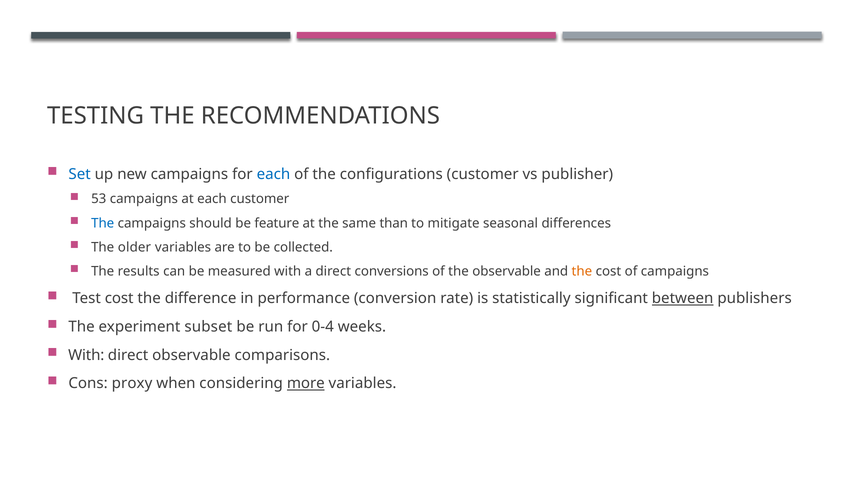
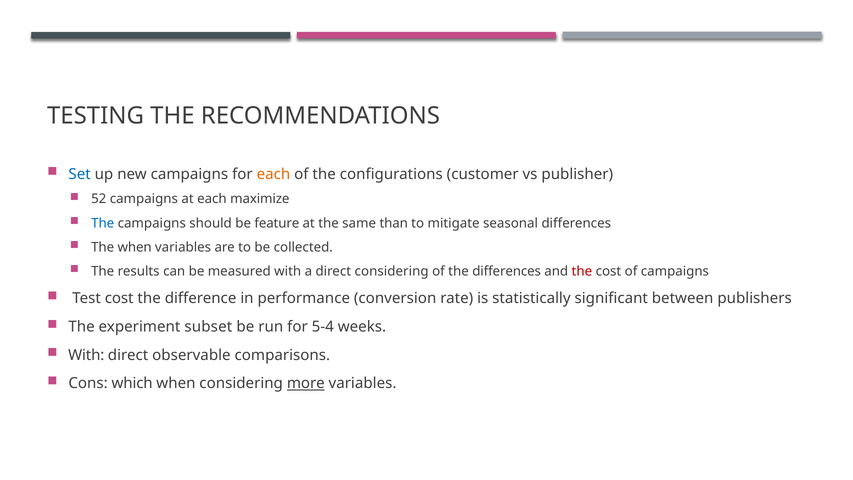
each colour: blue -> orange (273, 174)
53: 53 -> 52 (99, 199)
each customer: customer -> maximize (260, 199)
The older: older -> when (135, 247)
direct conversions: conversions -> considering (392, 271)
the observable: observable -> differences (507, 271)
the colour: orange -> red (582, 271)
between underline: present -> none (683, 298)
0-4: 0-4 -> 5-4 (323, 327)
proxy: proxy -> which (132, 383)
